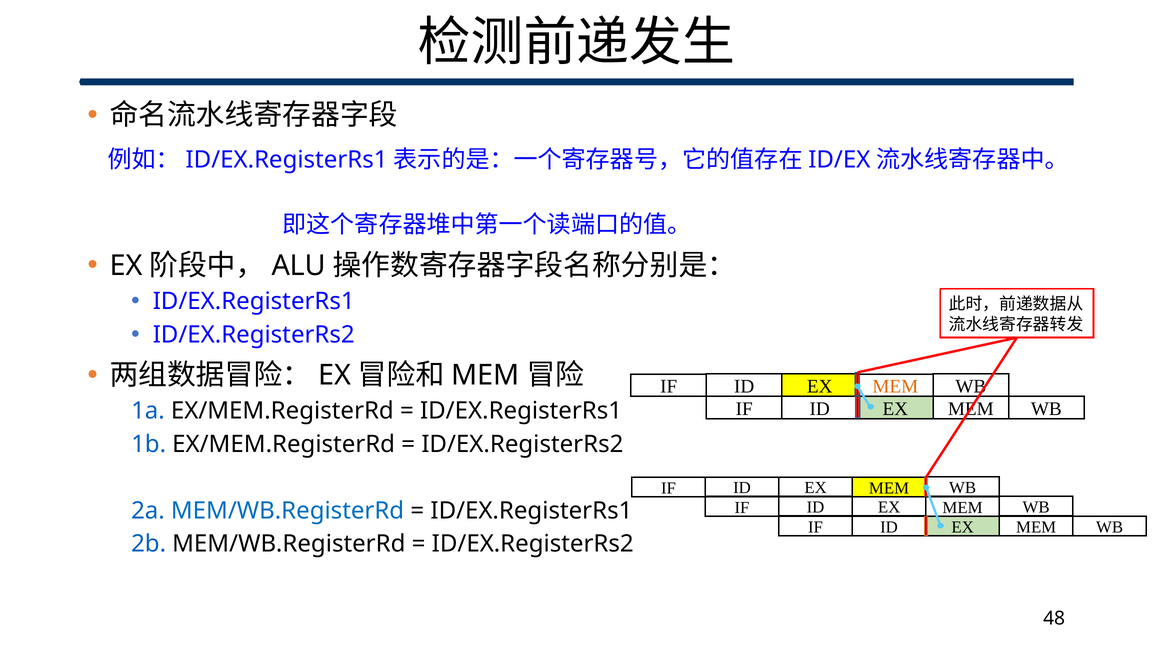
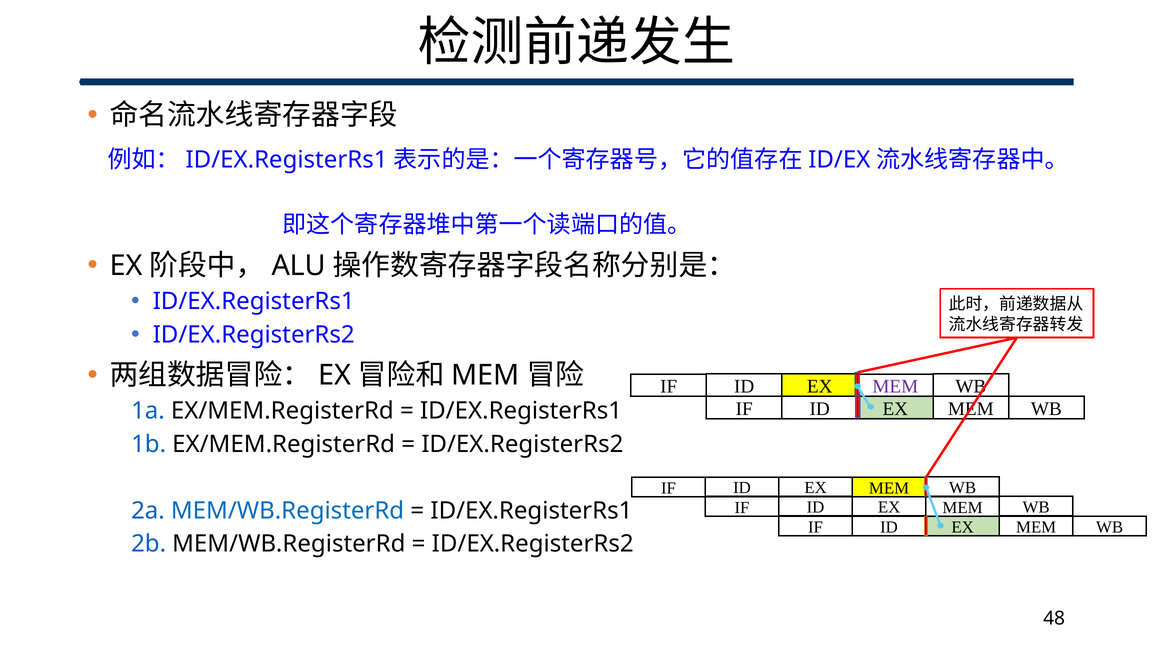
MEM colour: orange -> purple (895, 386)
